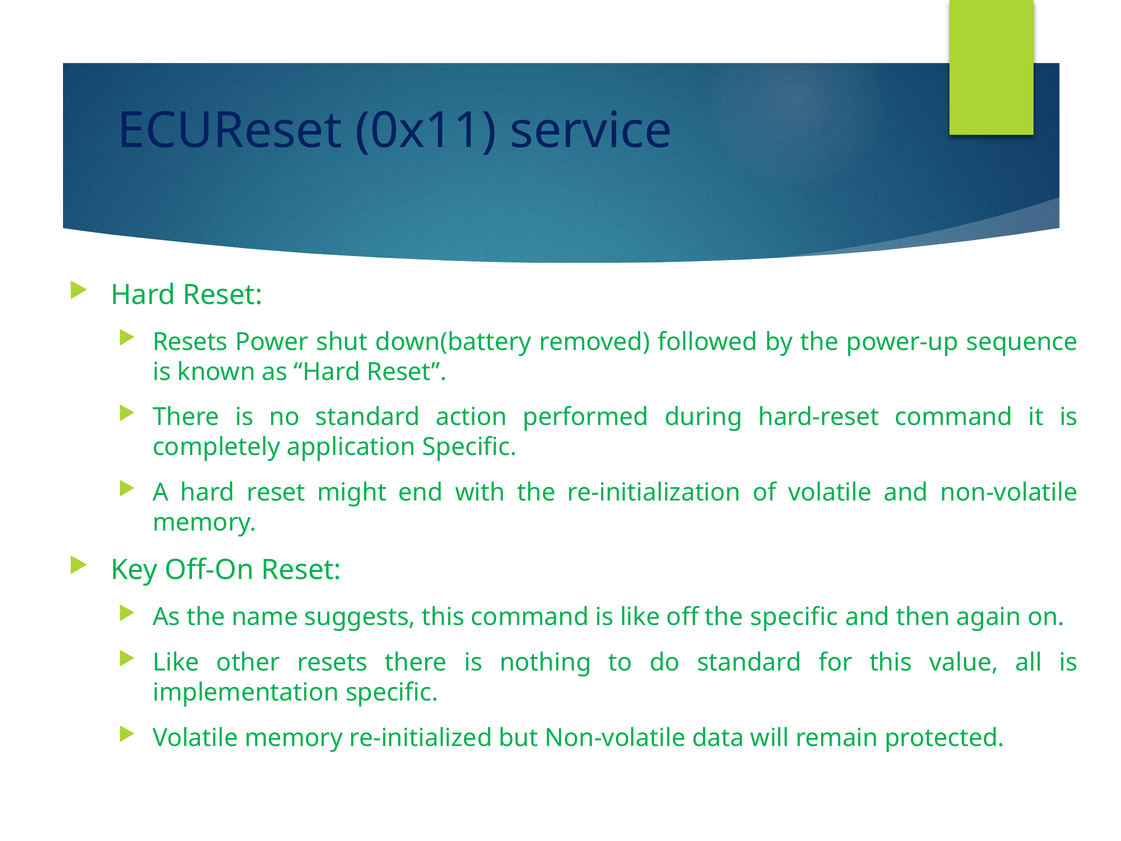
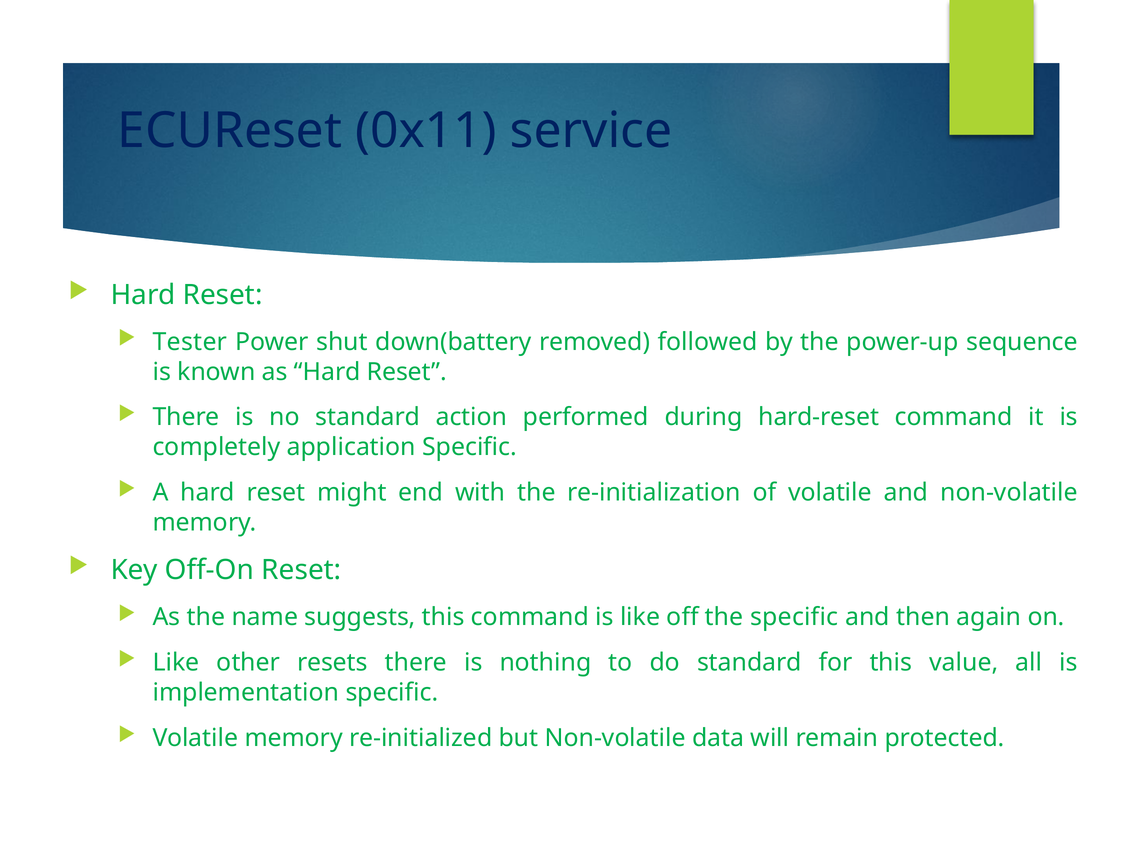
Resets: Resets -> Tester (190, 342)
